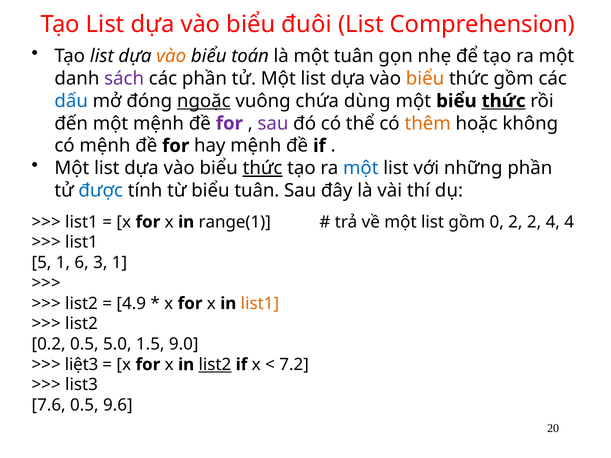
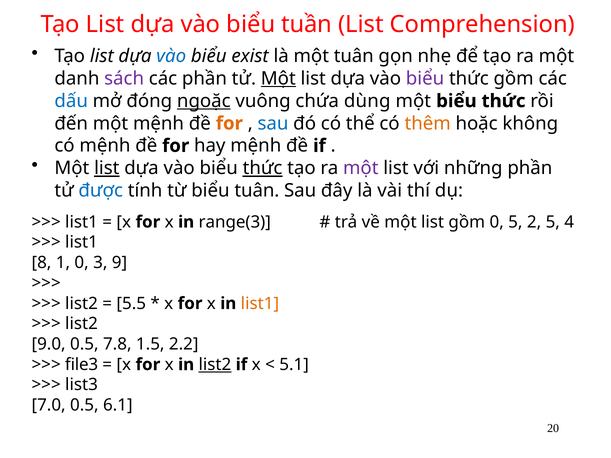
đuôi: đuôi -> tuần (307, 25)
vào colour: orange -> blue (171, 56)
toán: toán -> exist (250, 56)
Một underline: none -> present (278, 79)
biểu colour: orange -> purple (425, 79)
thức underline: present -> none (504, 101)
for colour: purple -> orange (229, 123)
sau colour: purple -> blue (273, 123)
list underline: none -> present (107, 168)
một colour: blue -> purple (361, 168)
range(1: range(1 -> range(3 (235, 222)
0 2: 2 -> 5 (515, 222)
2 4: 4 -> 5 (553, 222)
5: 5 -> 8 (41, 263)
1 6: 6 -> 0 (82, 263)
3 1: 1 -> 9 (120, 263)
4.9: 4.9 -> 5.5 (131, 304)
0.2: 0.2 -> 9.0 (49, 344)
5.0: 5.0 -> 7.8 (117, 344)
9.0: 9.0 -> 2.2 (184, 344)
liệt3: liệt3 -> file3 (82, 365)
7.2: 7.2 -> 5.1 (294, 365)
7.6: 7.6 -> 7.0 (49, 405)
9.6: 9.6 -> 6.1 (118, 405)
